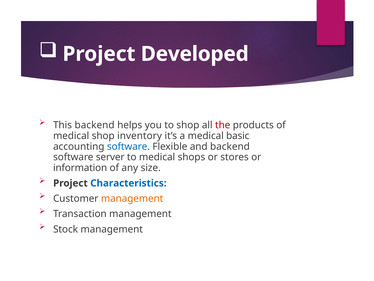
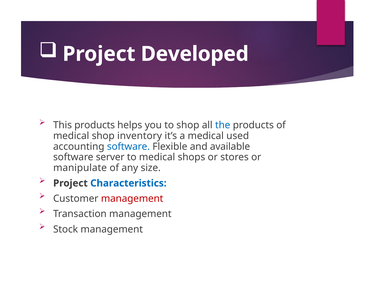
This backend: backend -> products (95, 125)
the colour: red -> blue (223, 125)
basic: basic -> used (238, 136)
and backend: backend -> available (230, 146)
information: information -> manipulate (80, 168)
management colour: orange -> red (132, 198)
